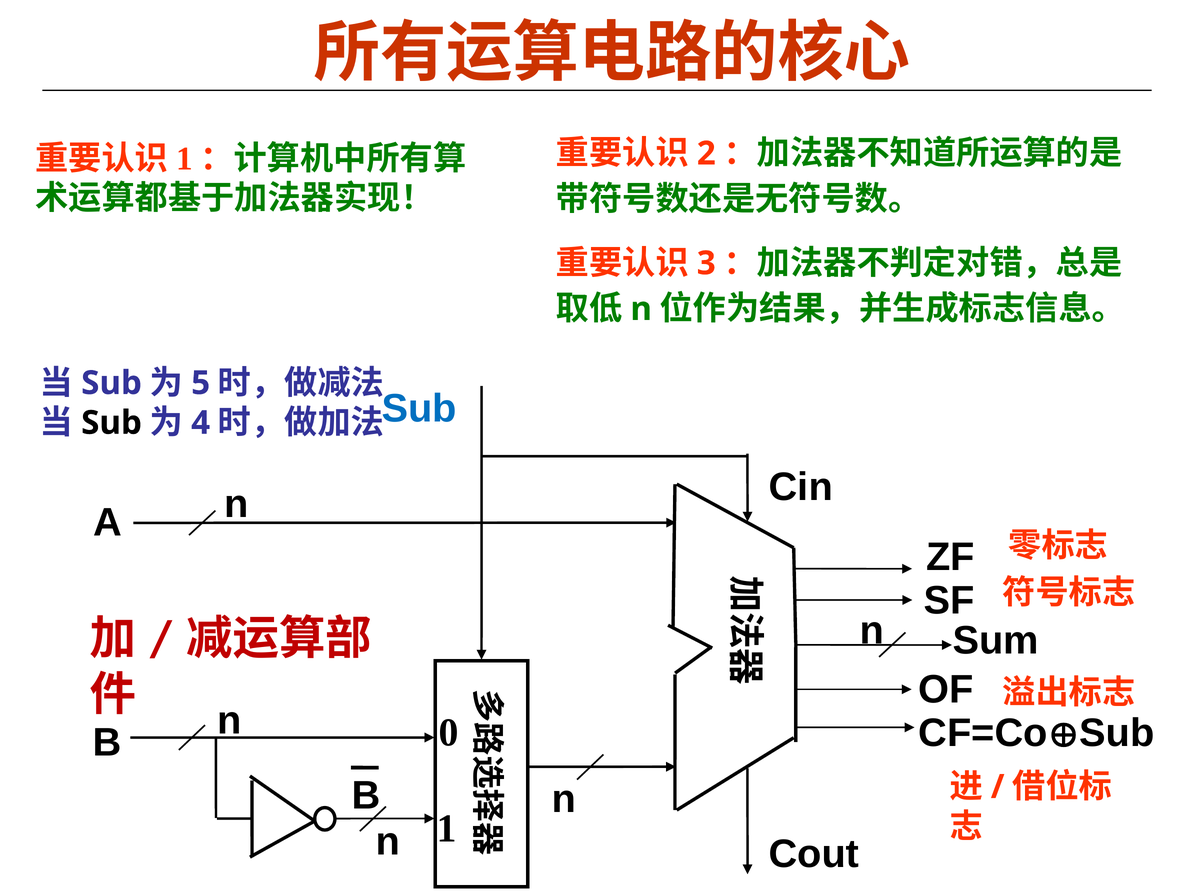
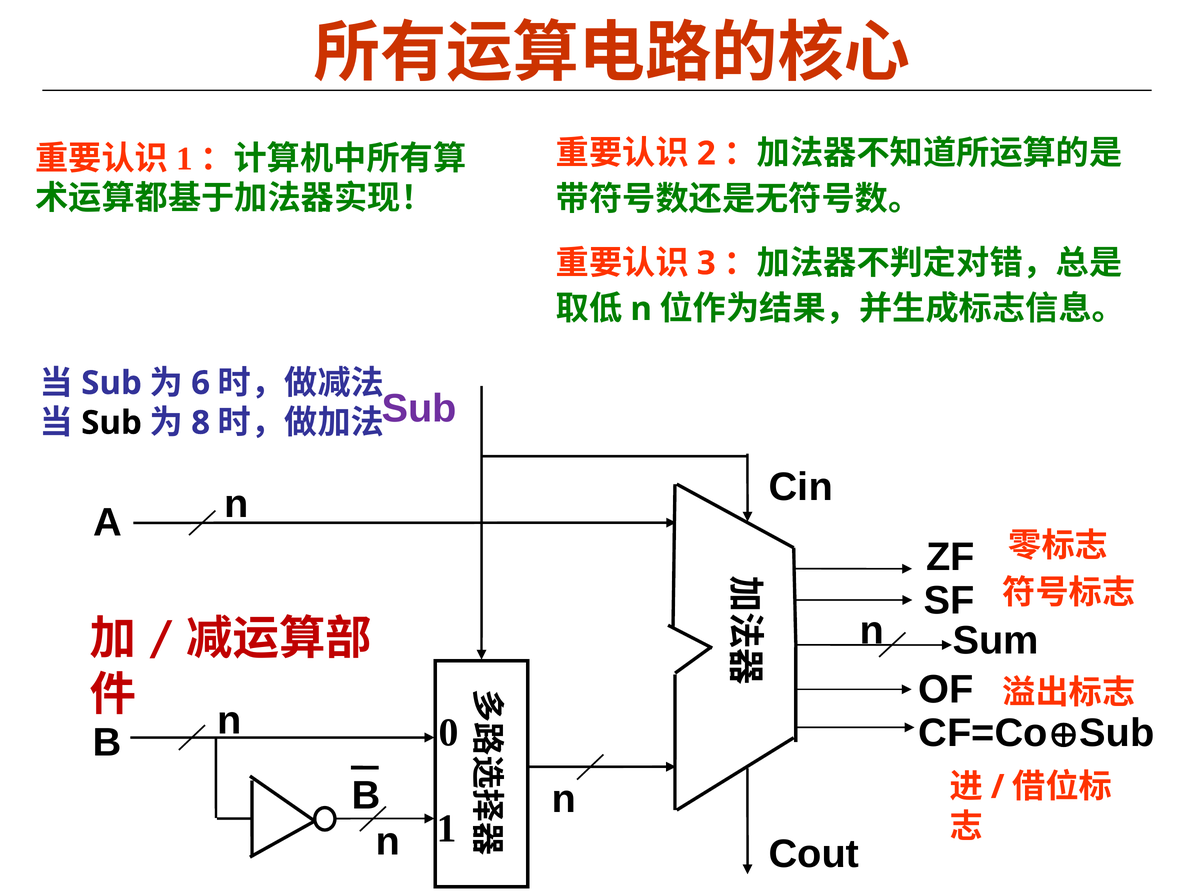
5: 5 -> 6 (201, 383)
Sub colour: blue -> purple (419, 409)
4: 4 -> 8 (201, 423)
